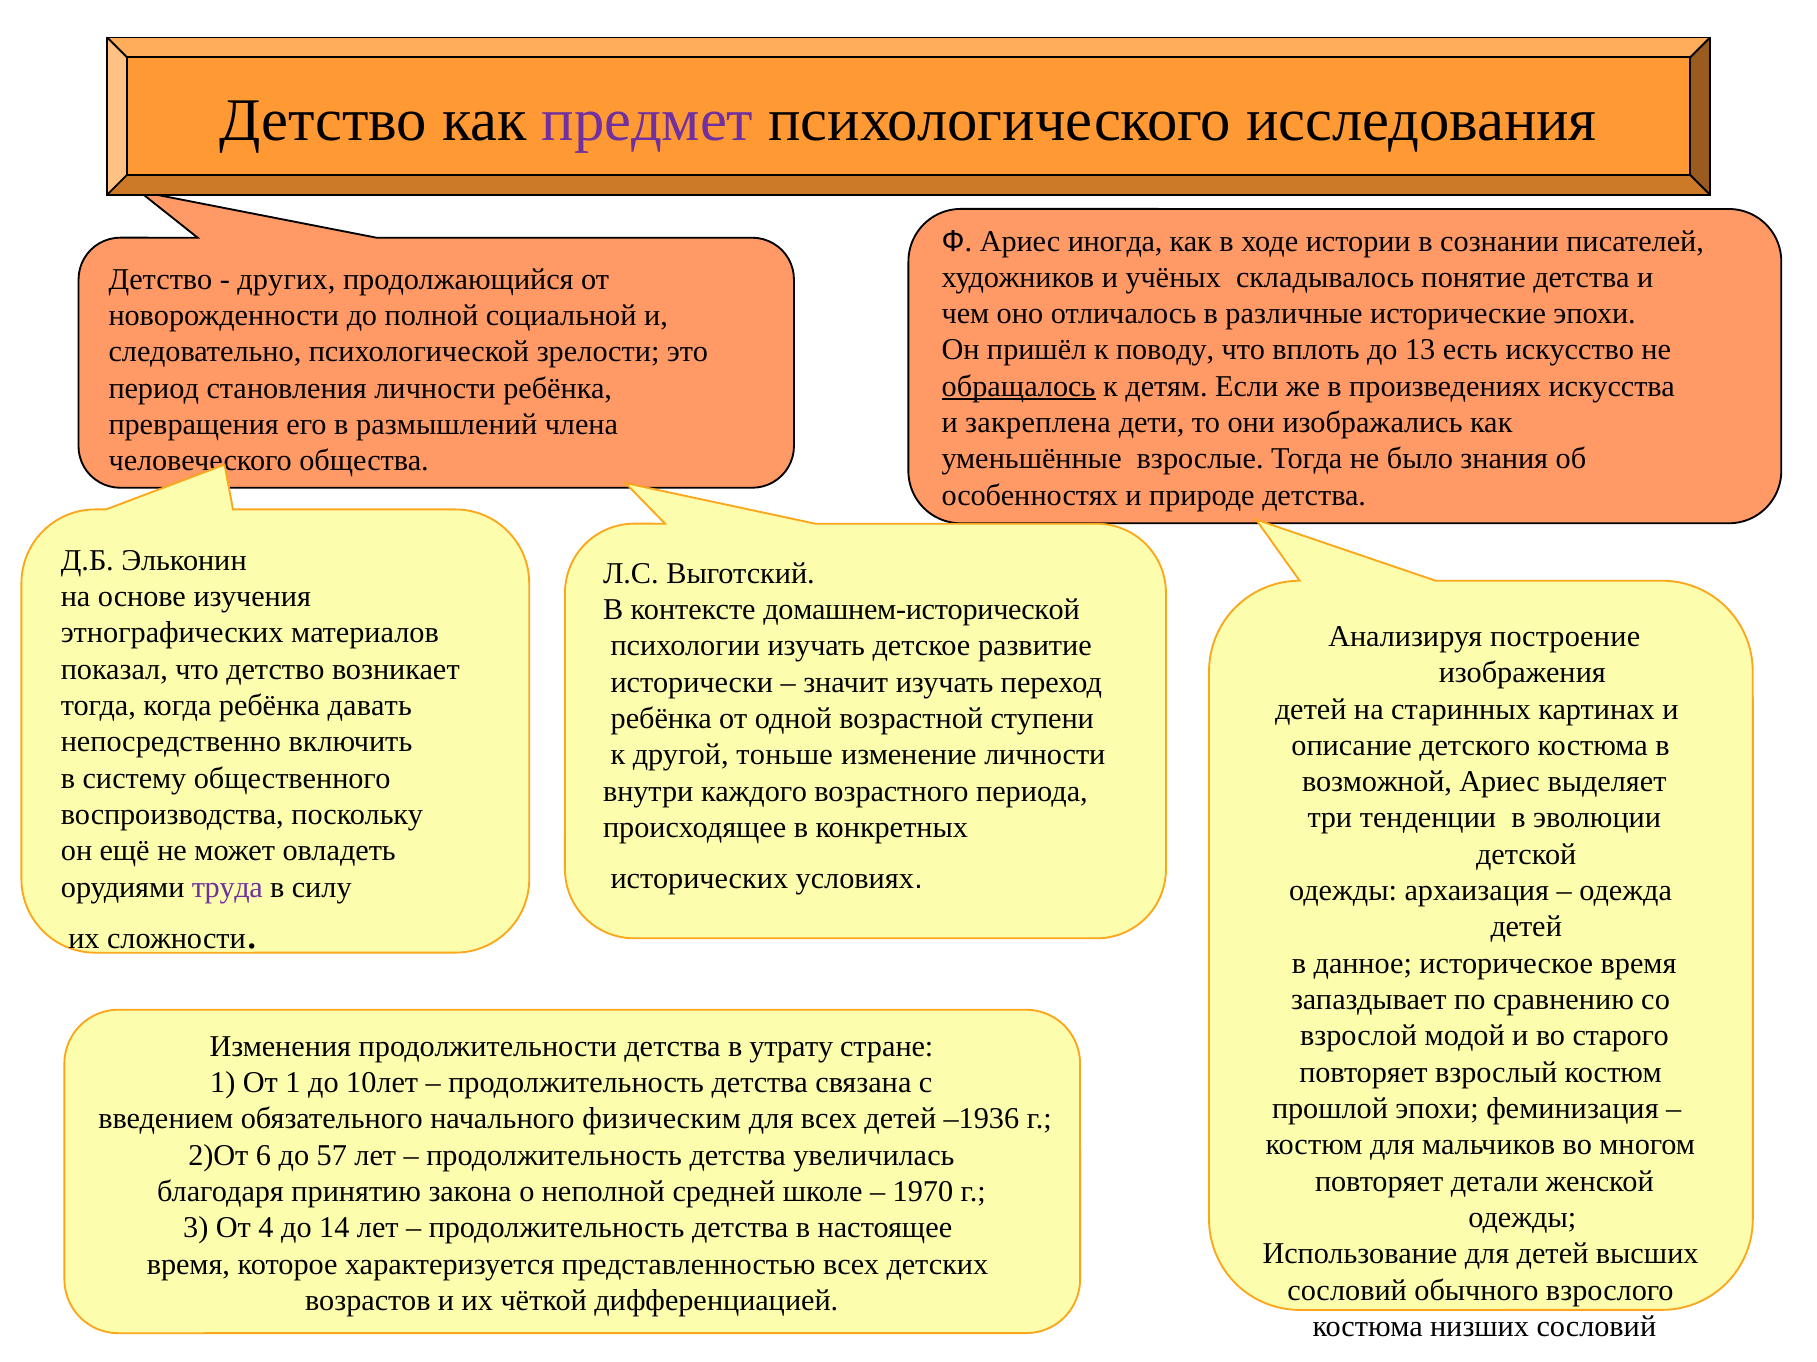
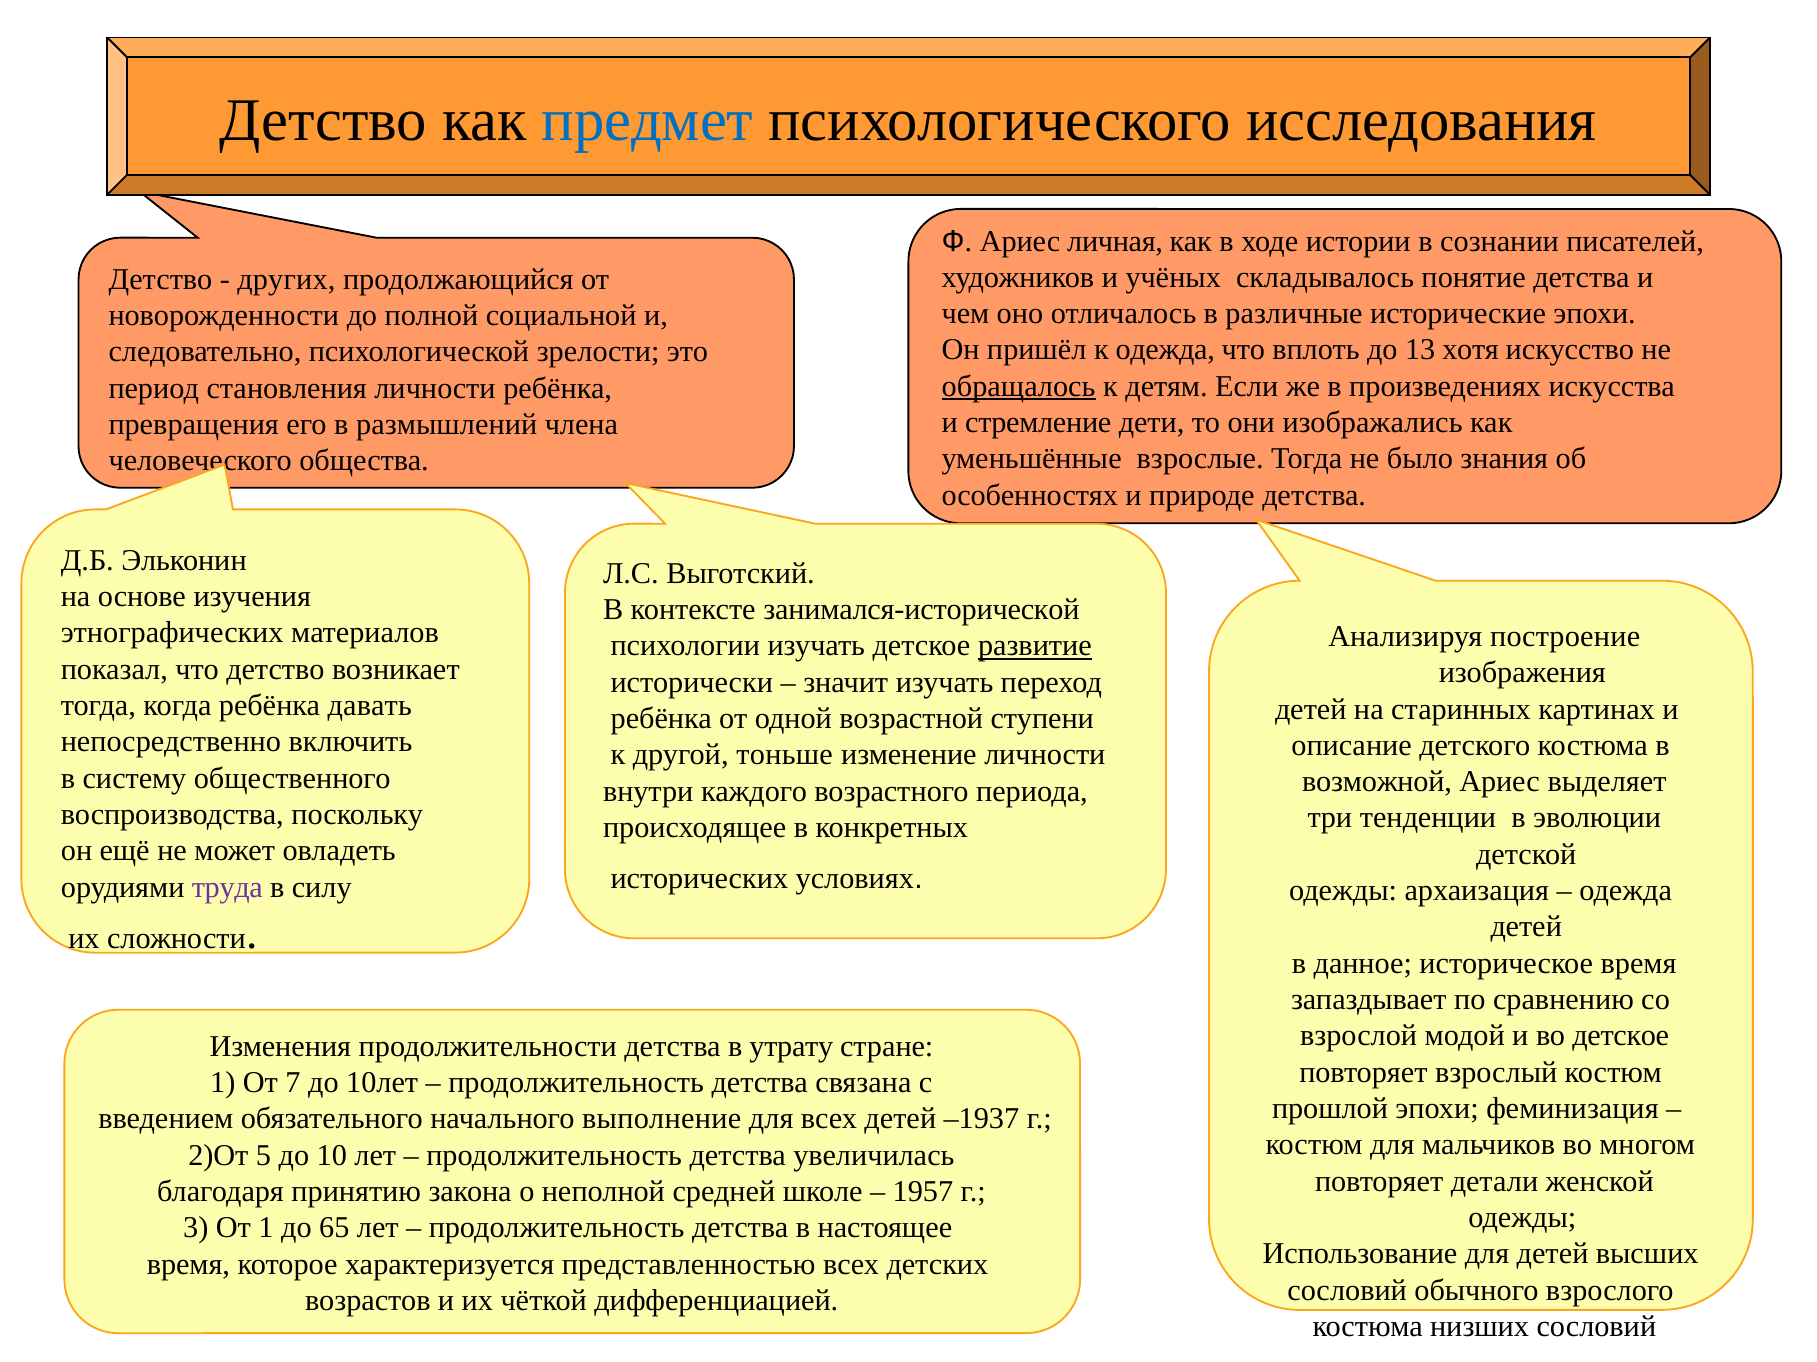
предмет colour: purple -> blue (648, 120)
иногда: иногда -> личная (1115, 241)
к поводу: поводу -> одежда (1165, 350)
есть: есть -> хотя (1471, 350)
закреплена: закреплена -> стремление (1038, 423)
домашнем-исторической: домашнем-исторической -> занимался-исторической (922, 610)
развитие underline: none -> present (1035, 646)
во старого: старого -> детское (1621, 1037)
От 1: 1 -> 7 (293, 1083)
физическим: физическим -> выполнение (662, 1120)
–1936: –1936 -> –1937 (981, 1120)
6: 6 -> 5 (264, 1156)
57: 57 -> 10 (332, 1156)
1970: 1970 -> 1957 (923, 1192)
От 4: 4 -> 1 (266, 1229)
14: 14 -> 65 (334, 1229)
